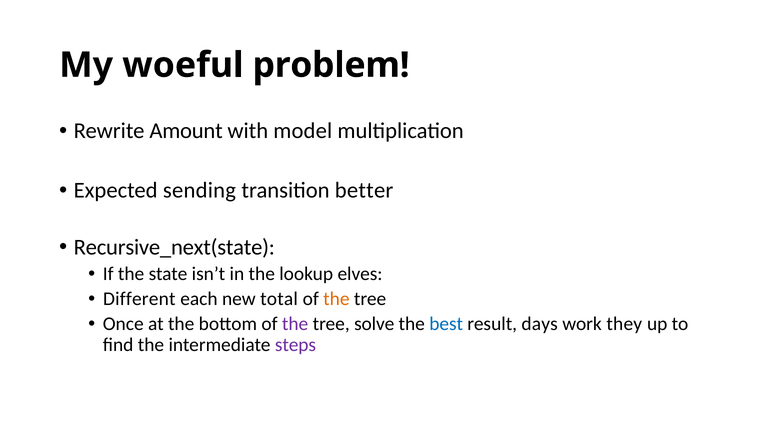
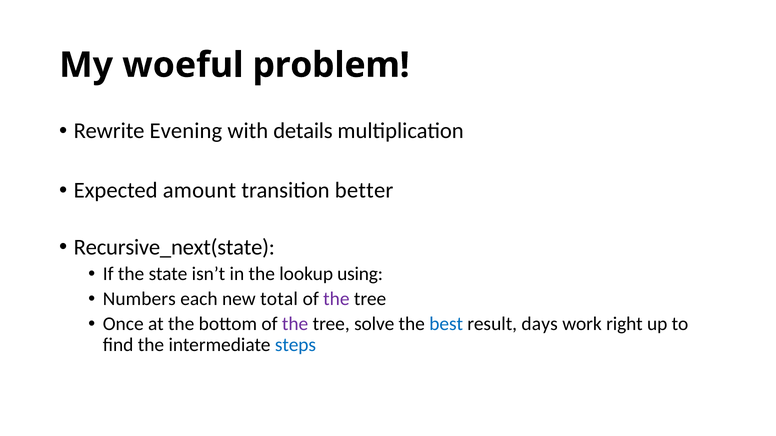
Amount: Amount -> Evening (186, 131)
model: model -> details (303, 131)
sending: sending -> amount (199, 191)
elves: elves -> using (360, 274)
Different: Different -> Numbers (139, 299)
the colour: orange -> purple (336, 299)
they: they -> right (624, 324)
steps colour: purple -> blue (295, 345)
